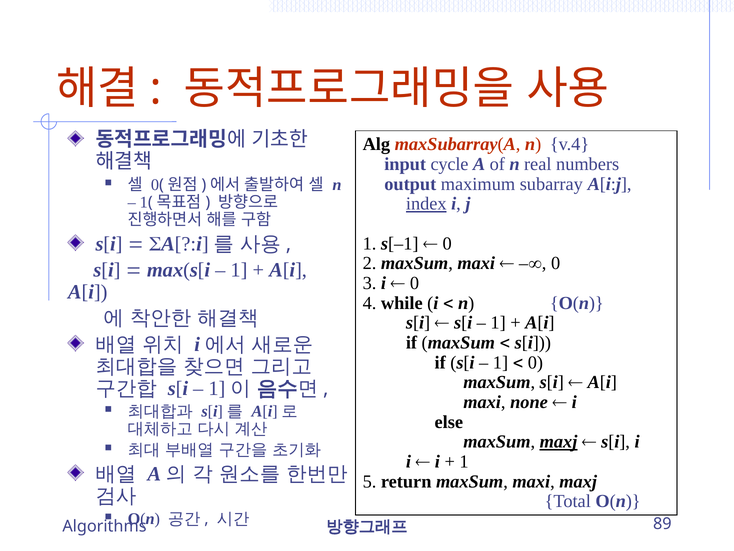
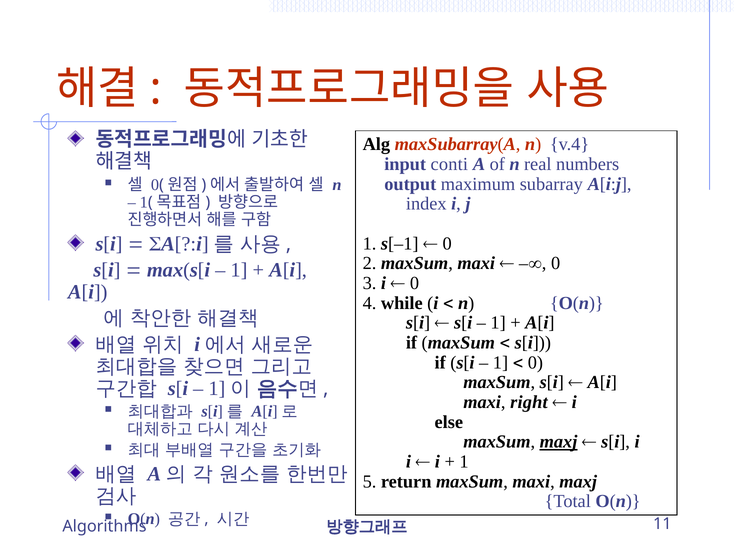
cycle: cycle -> conti (449, 164)
index underline: present -> none (426, 204)
none: none -> right (529, 402)
89: 89 -> 11 (662, 523)
